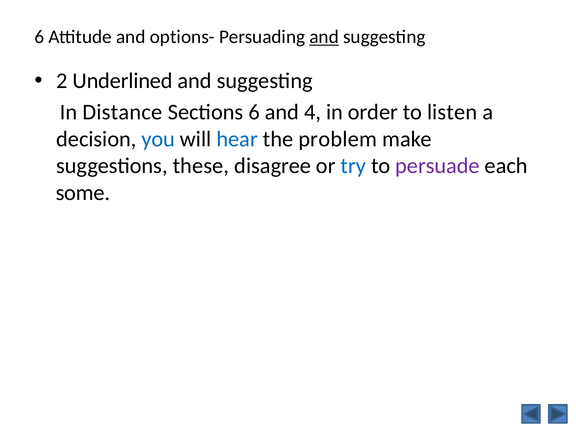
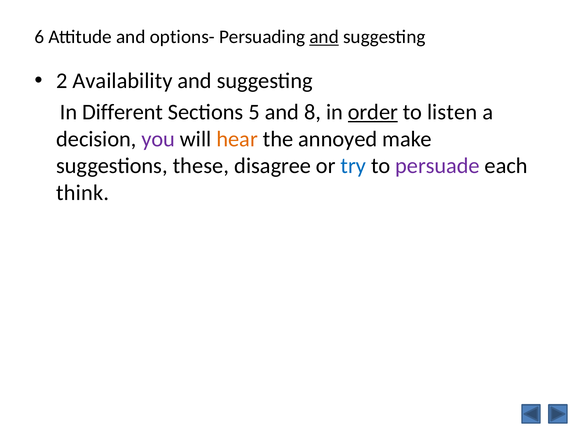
Underlined: Underlined -> Availability (122, 81)
Distance: Distance -> Different (123, 112)
Sections 6: 6 -> 5 (254, 112)
4: 4 -> 8 (312, 112)
order underline: none -> present (373, 112)
you colour: blue -> purple (158, 139)
hear colour: blue -> orange (237, 139)
problem: problem -> annoyed (338, 139)
some: some -> think (83, 193)
